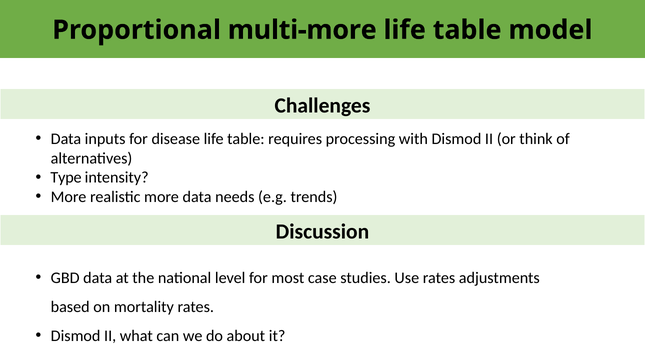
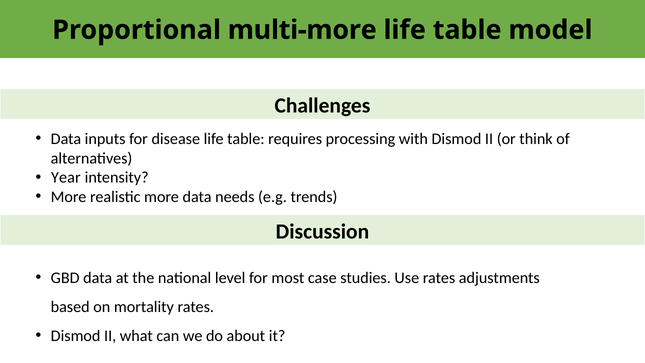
Type: Type -> Year (66, 178)
